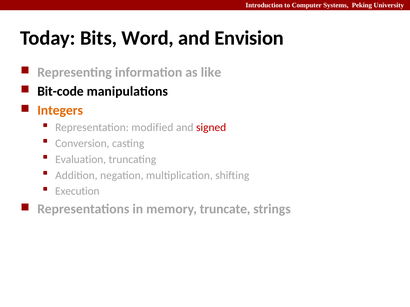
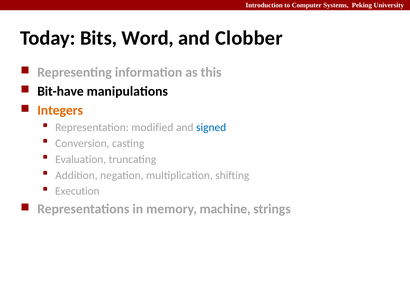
Envision: Envision -> Clobber (249, 38)
like: like -> this (211, 72)
Bit-code: Bit-code -> Bit-have (60, 91)
signed colour: red -> blue (211, 128)
truncate: truncate -> machine (225, 209)
